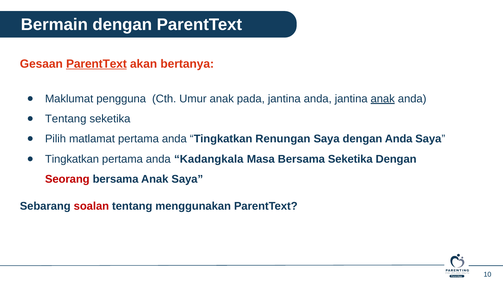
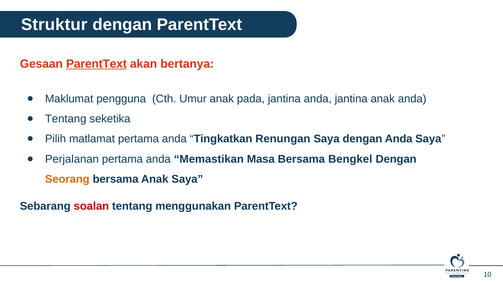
Bermain: Bermain -> Struktur (54, 25)
anak underline: present -> none (383, 99)
Tingkatkan: Tingkatkan -> Perjalanan (72, 159)
Kadangkala: Kadangkala -> Memastikan (209, 159)
Bersama Seketika: Seketika -> Bengkel (350, 159)
Seorang colour: red -> orange (67, 179)
